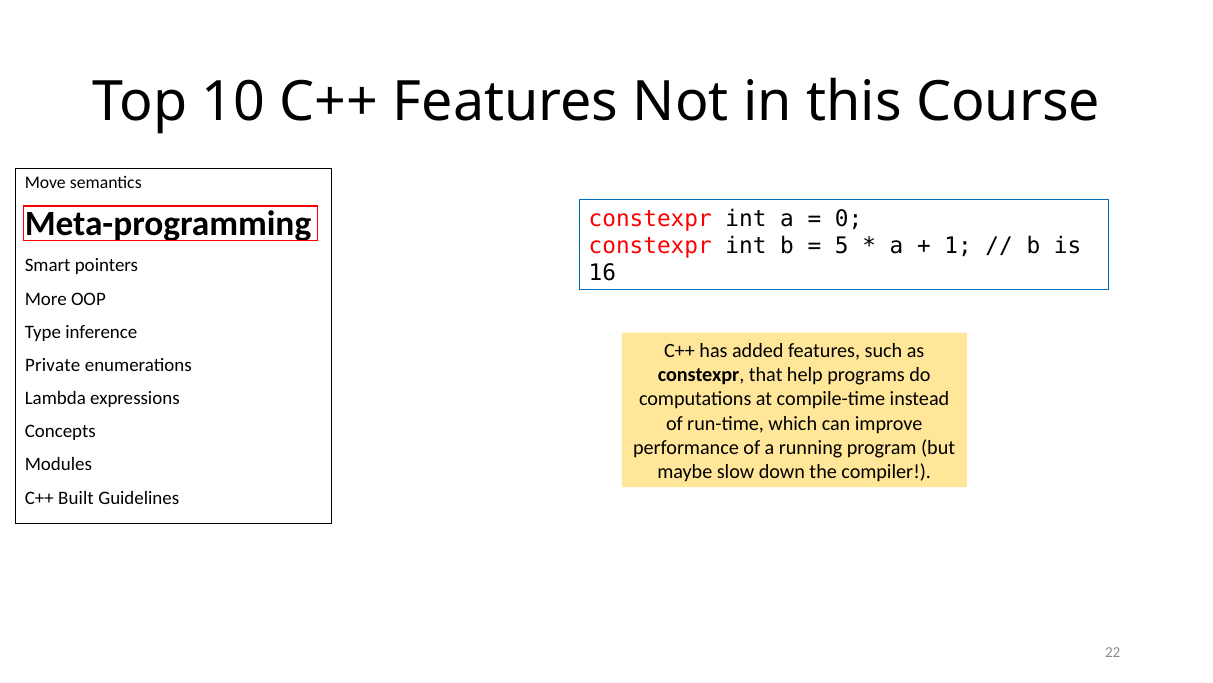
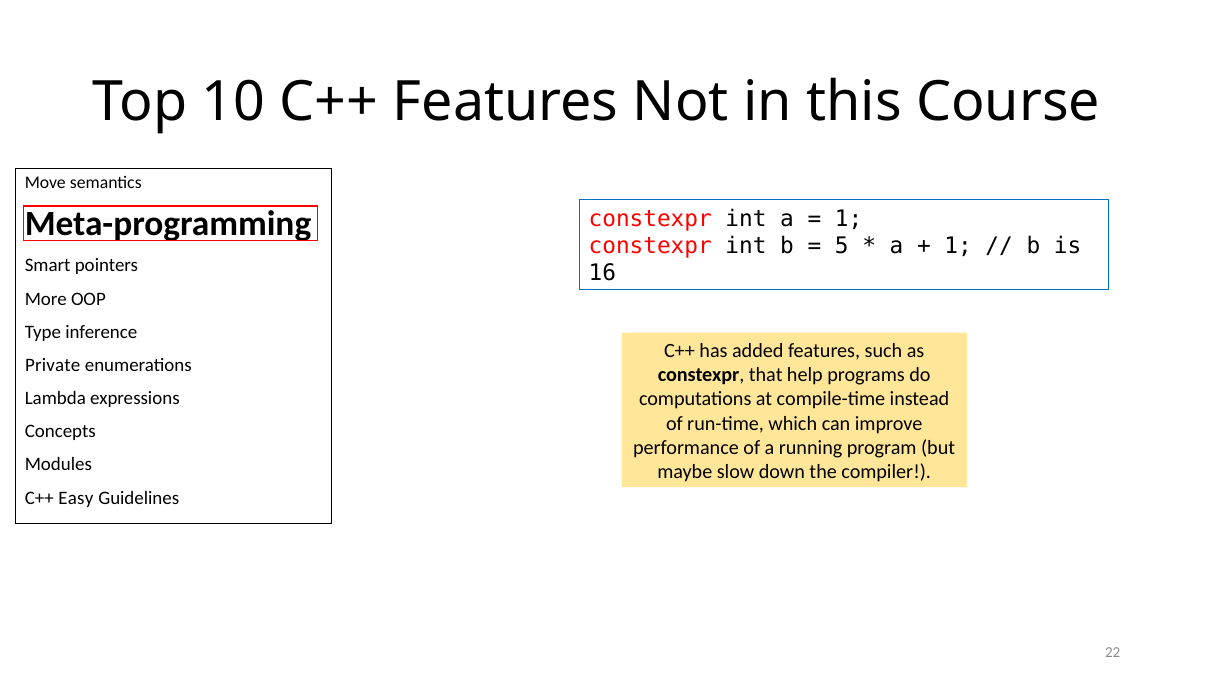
0: 0 -> 1 (849, 219)
Built: Built -> Easy (76, 497)
